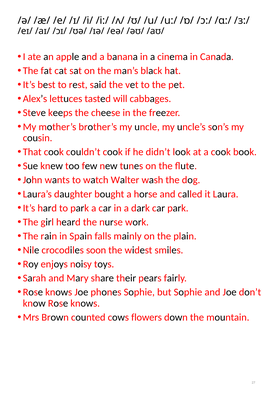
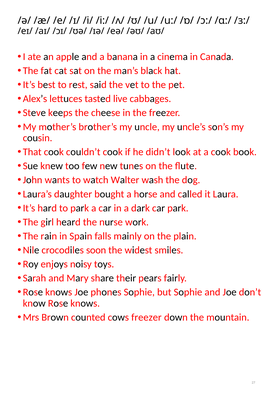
will: will -> live (120, 99)
cows flowers: flowers -> freezer (146, 318)
